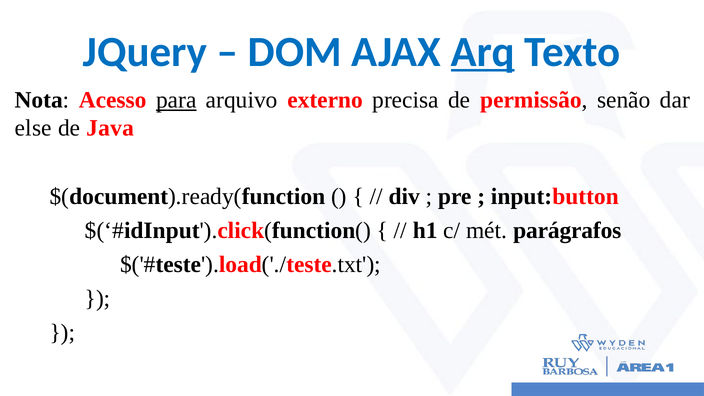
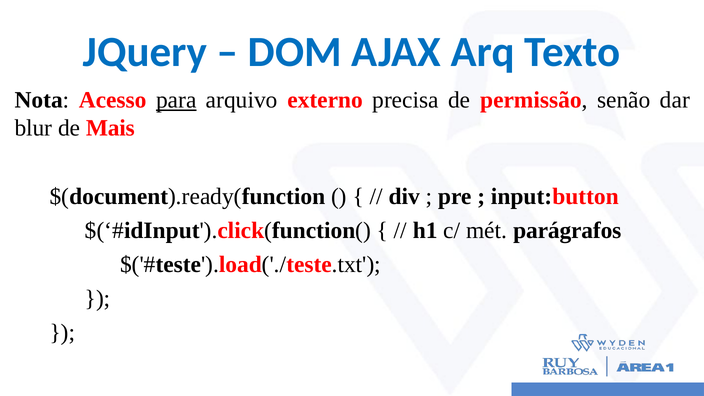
Arq underline: present -> none (483, 52)
else: else -> blur (33, 128)
Java: Java -> Mais (110, 128)
